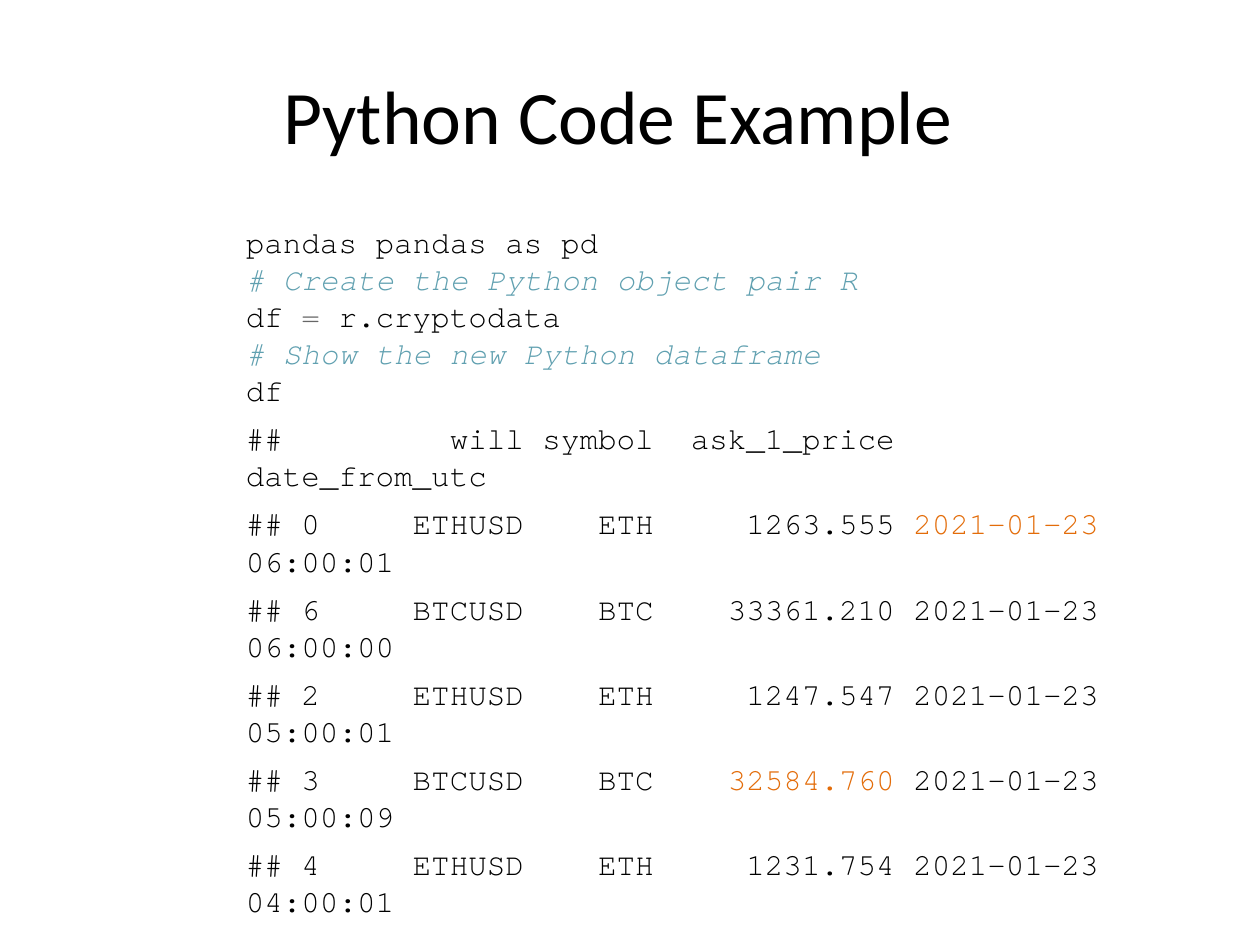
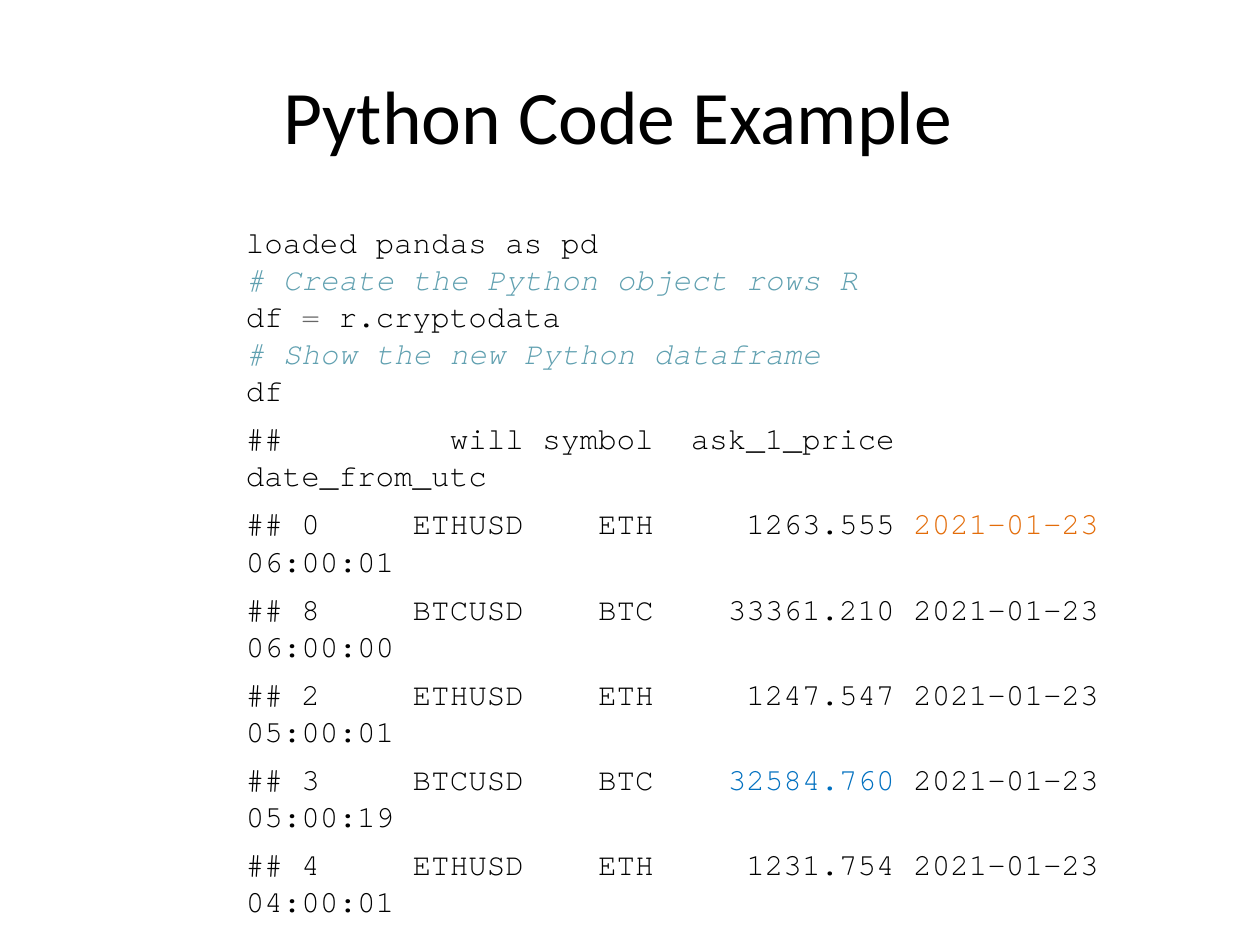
pandas: pandas -> loaded (301, 243)
object pair: pair -> rows (783, 280)
6: 6 -> 8 (311, 610)
32584.760 colour: orange -> blue (811, 780)
05:00:09: 05:00:09 -> 05:00:19 (320, 817)
